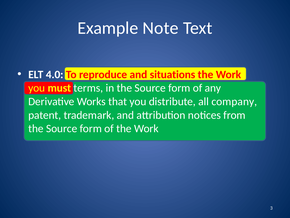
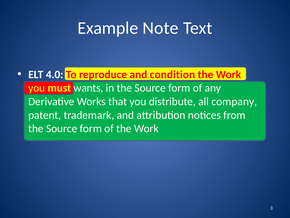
situations: situations -> condition (172, 74)
terms: terms -> wants (88, 88)
